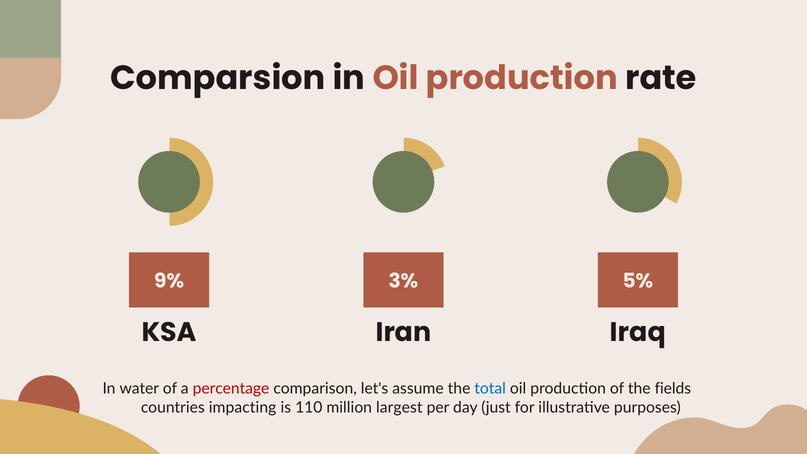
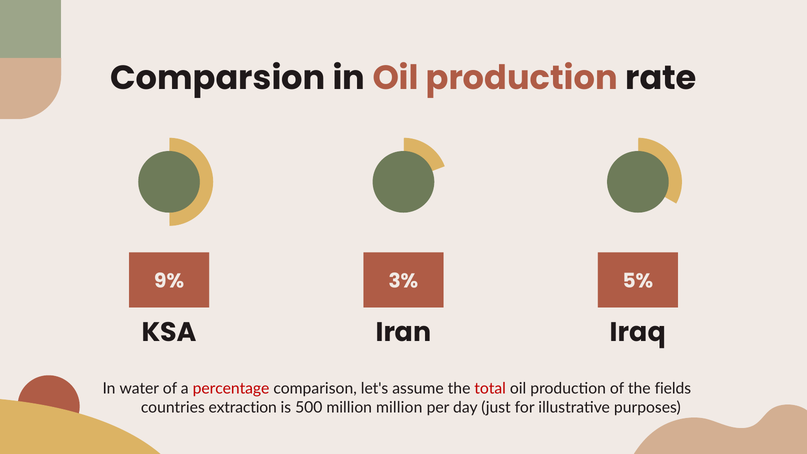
total colour: blue -> red (490, 389)
impacting: impacting -> extraction (243, 408)
110: 110 -> 500 (309, 408)
million largest: largest -> million (399, 408)
